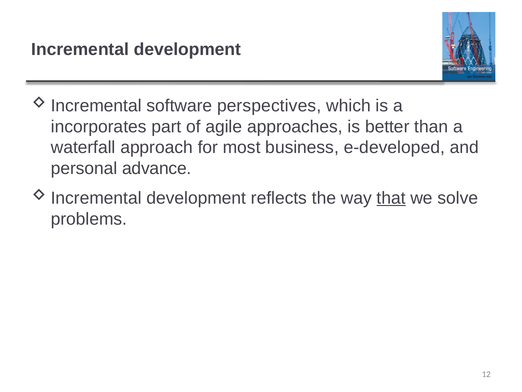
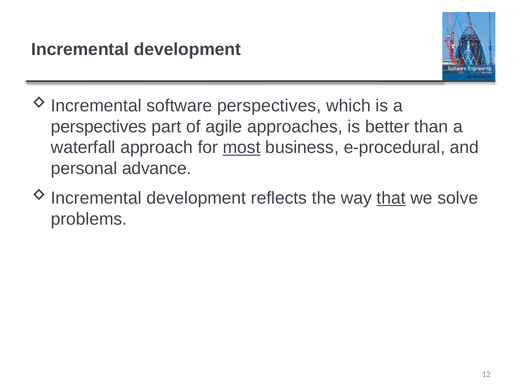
incorporates: incorporates -> perspectives (99, 126)
most underline: none -> present (242, 147)
e-developed: e-developed -> e-procedural (394, 147)
